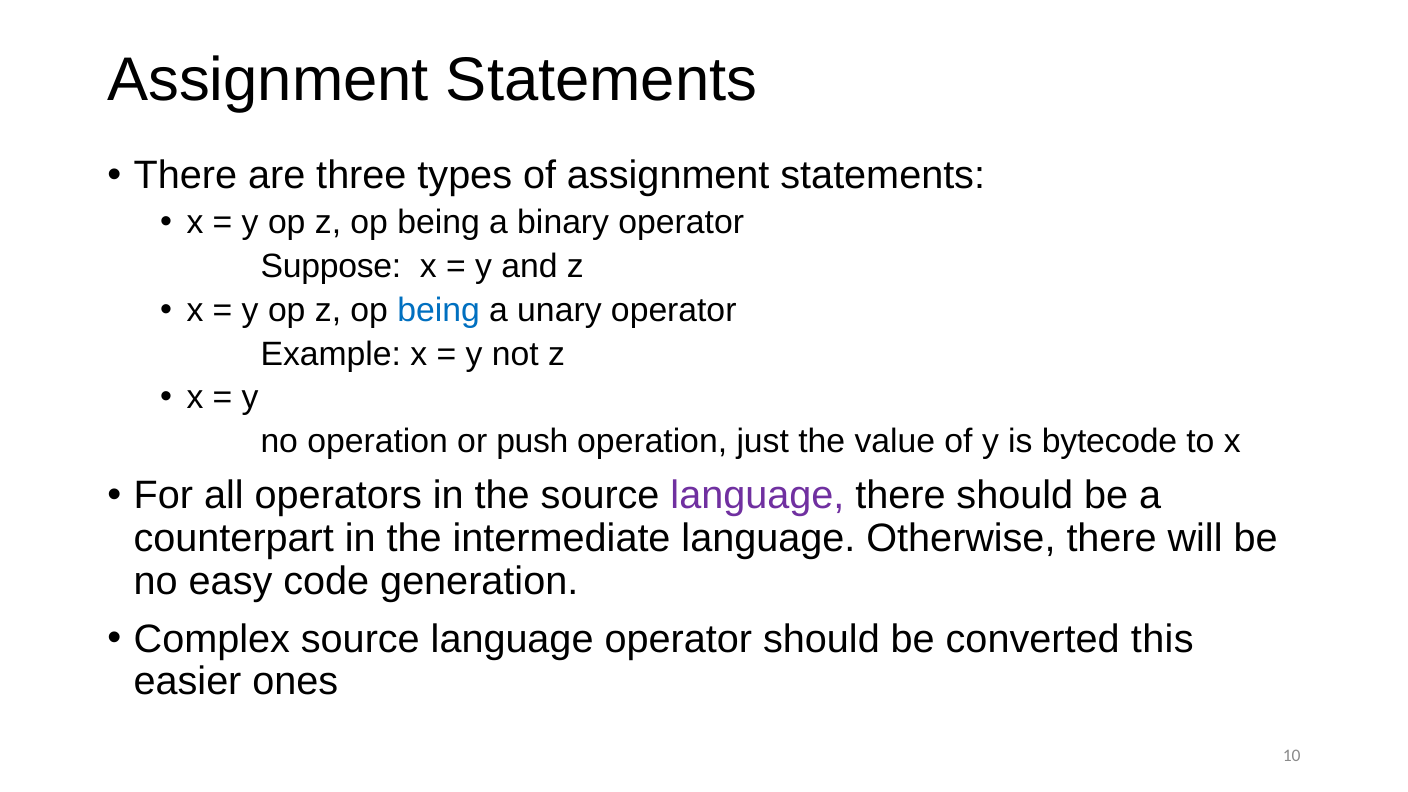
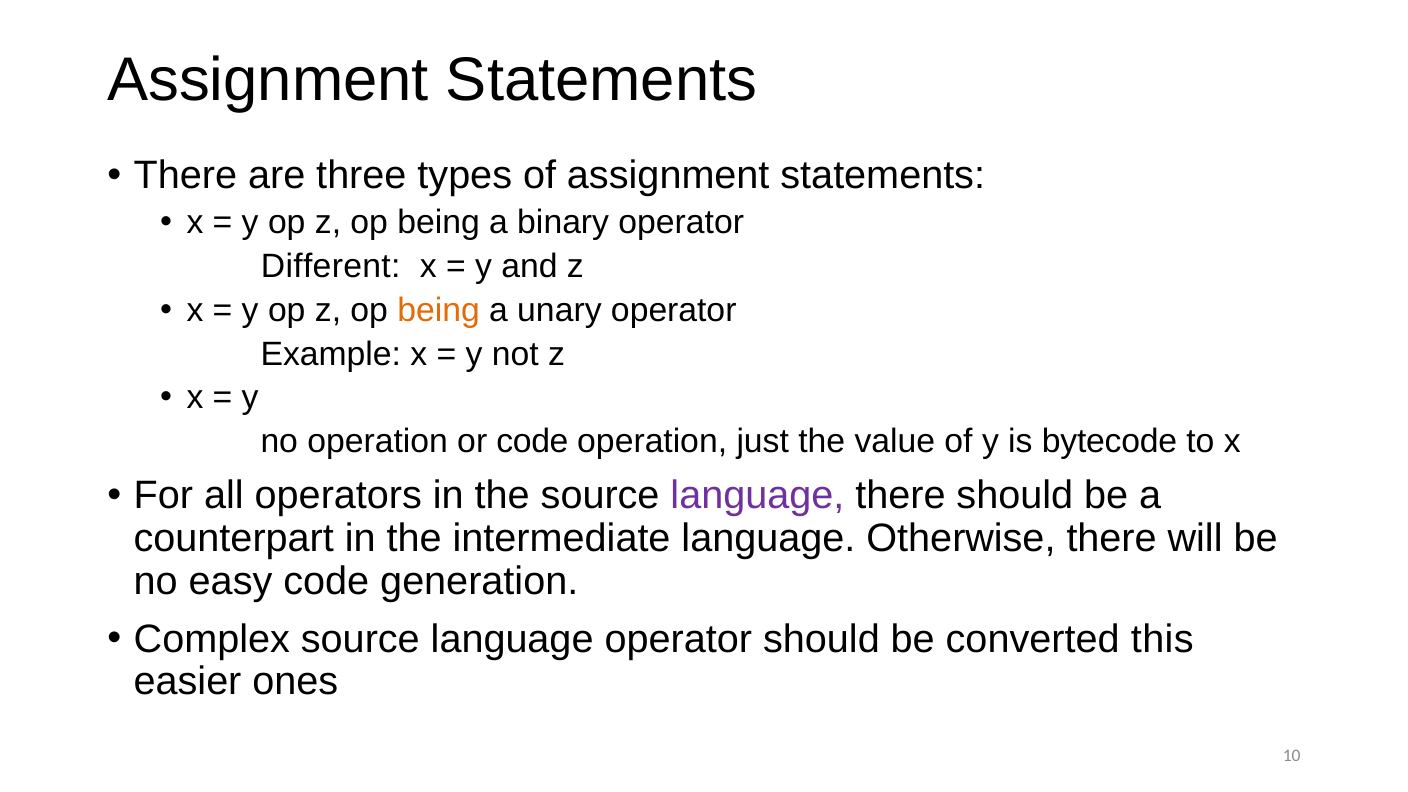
Suppose: Suppose -> Different (331, 267)
being colour: blue -> orange (439, 310)
or push: push -> code (532, 442)
